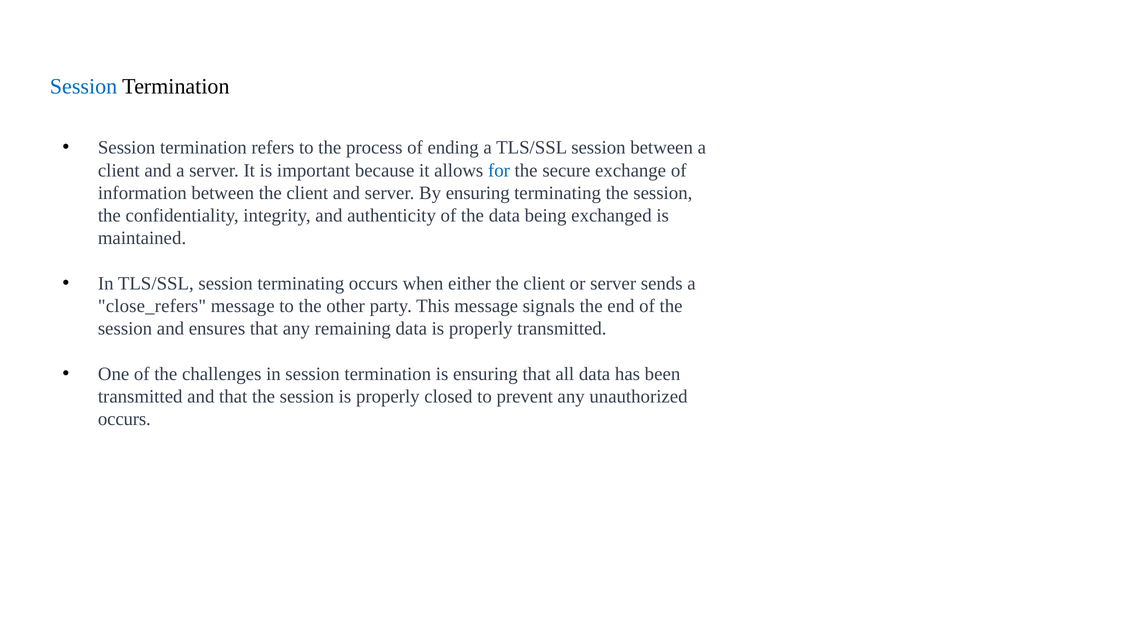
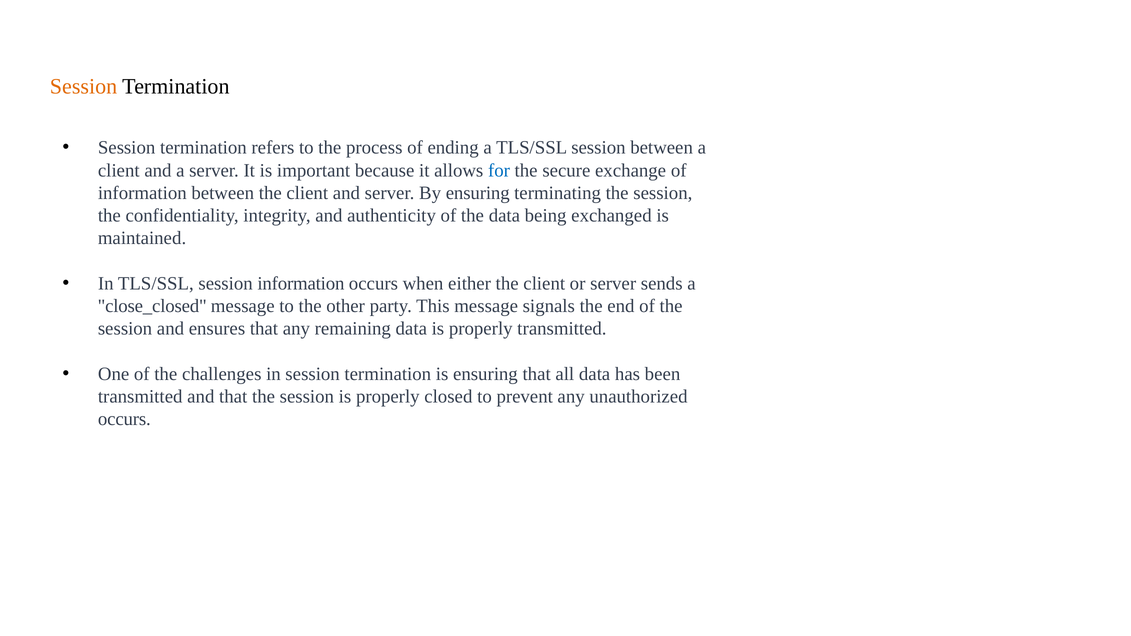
Session colour: blue -> orange (84, 87)
session terminating: terminating -> information (301, 284)
close_refers: close_refers -> close_closed (152, 306)
